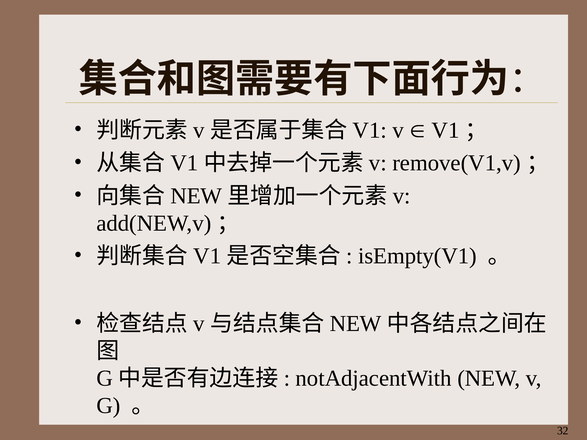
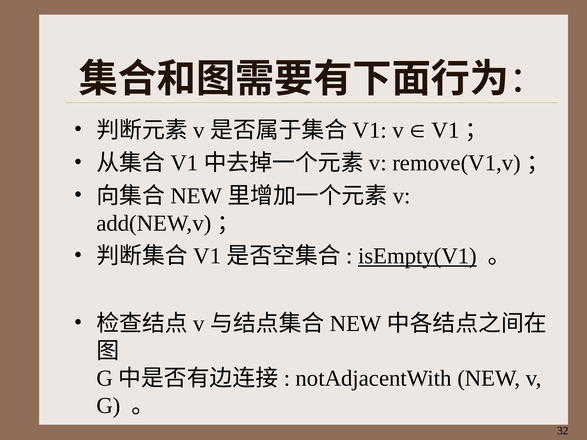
isEmpty(V1 underline: none -> present (417, 256)
